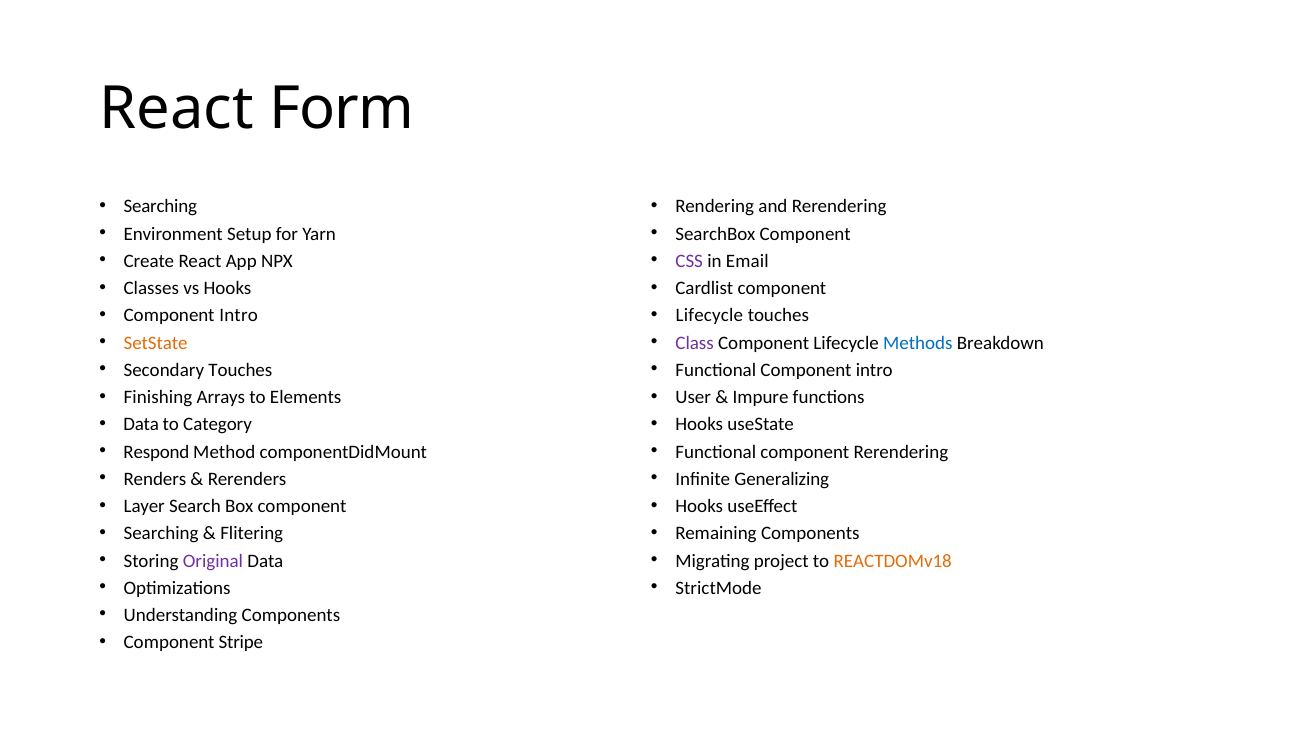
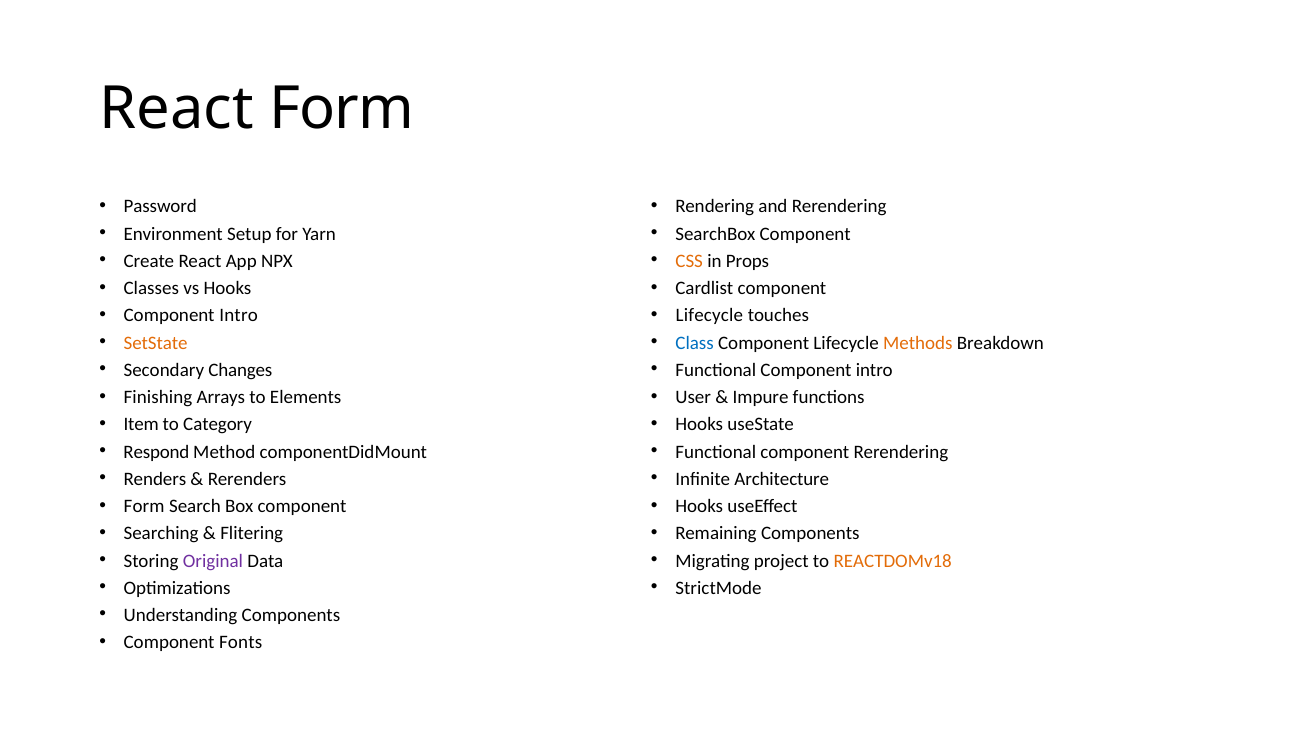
Searching: Searching -> Password (160, 207)
CSS colour: purple -> orange (689, 261)
Email: Email -> Props (748, 261)
Class colour: purple -> blue (695, 343)
Methods colour: blue -> orange (918, 343)
Secondary Touches: Touches -> Changes (240, 370)
Data: Data -> Item (141, 425)
Generalizing: Generalizing -> Architecture (782, 479)
Layer: Layer -> Form (144, 507)
Stripe: Stripe -> Fonts (241, 643)
